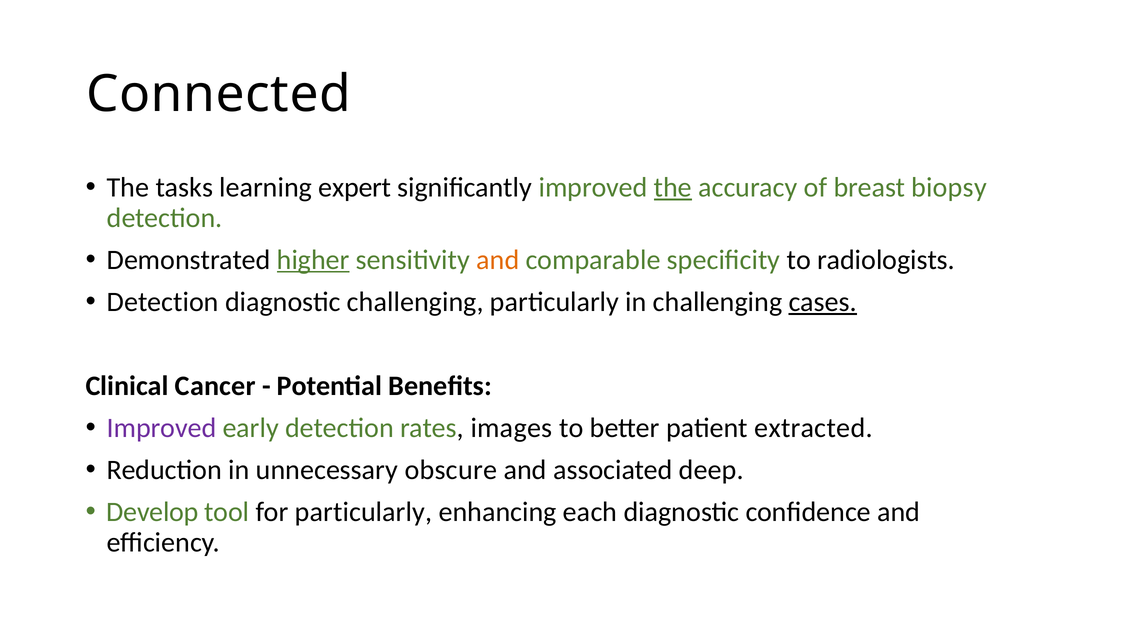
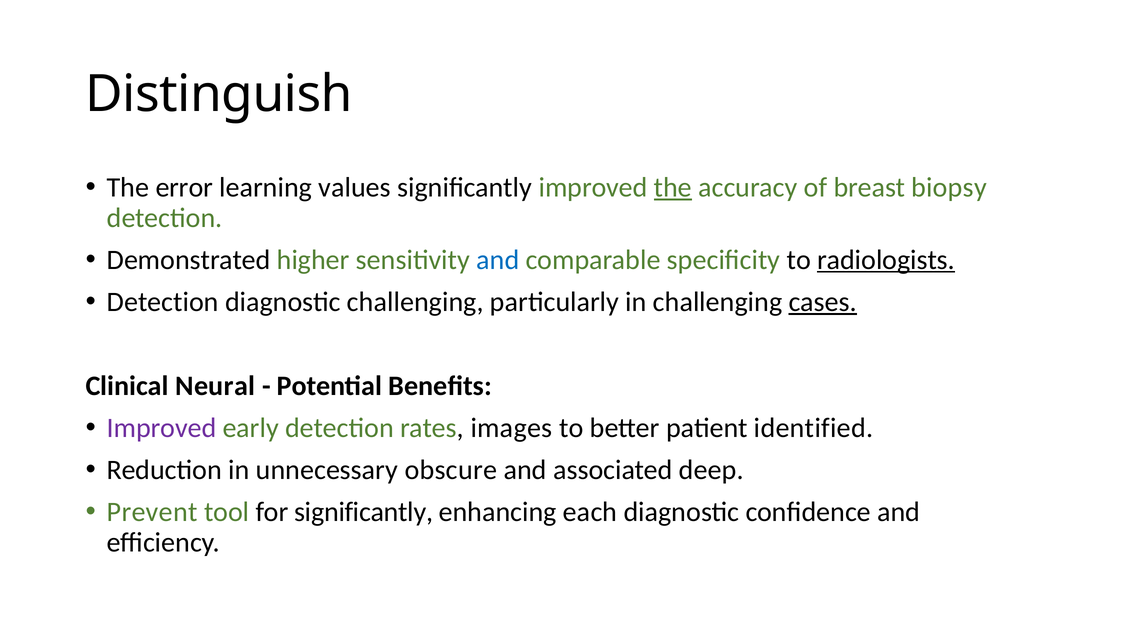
Connected: Connected -> Distinguish (219, 94)
tasks: tasks -> error (184, 188)
expert: expert -> values (355, 188)
higher underline: present -> none (313, 260)
and colour: orange -> blue (498, 260)
radiologists underline: none -> present (886, 260)
Cancer: Cancer -> Neural (215, 386)
extracted: extracted -> identified (814, 428)
Develop: Develop -> Prevent (152, 512)
for particularly: particularly -> significantly (364, 512)
